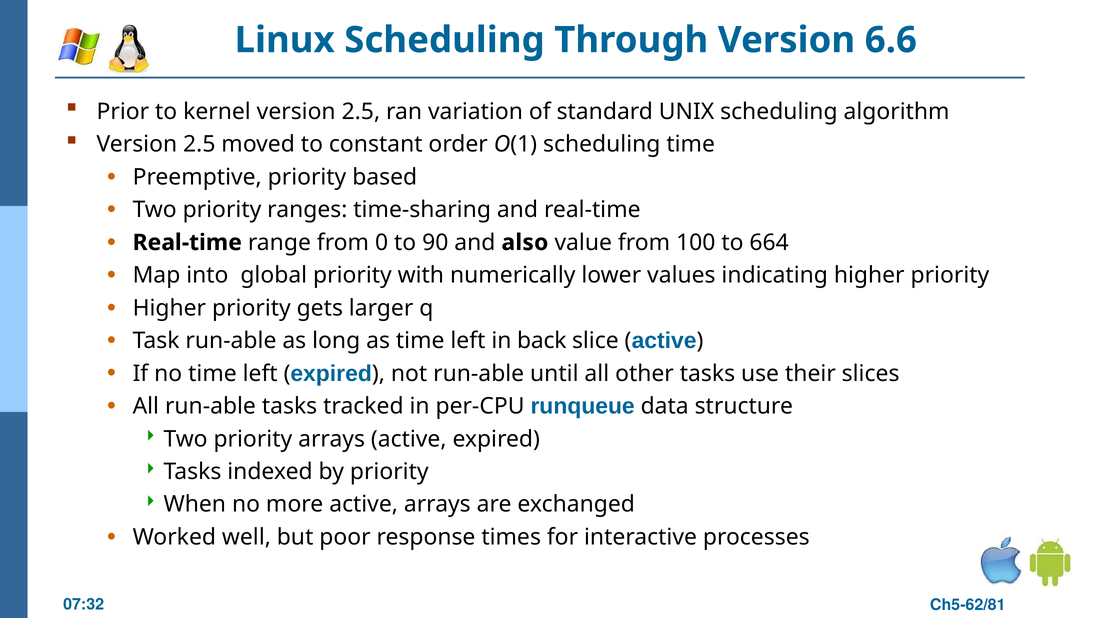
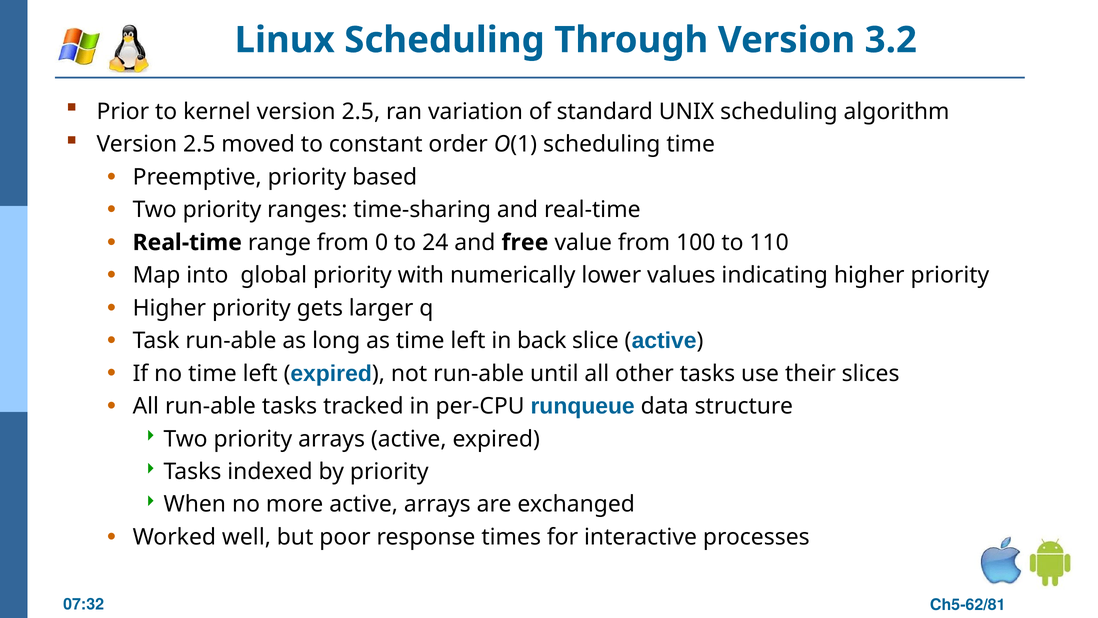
6.6: 6.6 -> 3.2 (891, 40)
90: 90 -> 24 (435, 242)
also: also -> free (525, 242)
664: 664 -> 110 (769, 242)
